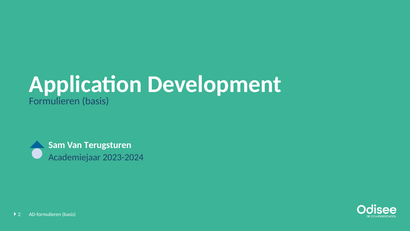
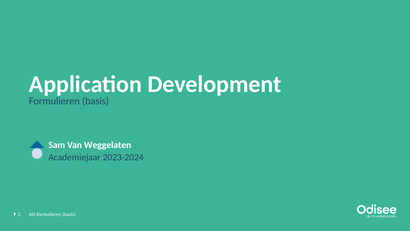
Terugsturen: Terugsturen -> Weggelaten (108, 145)
